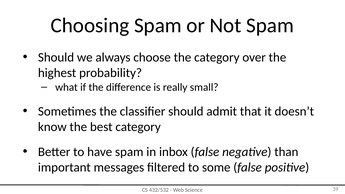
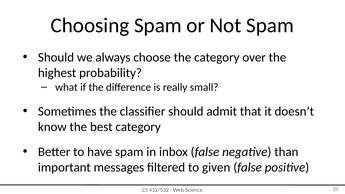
some: some -> given (216, 167)
